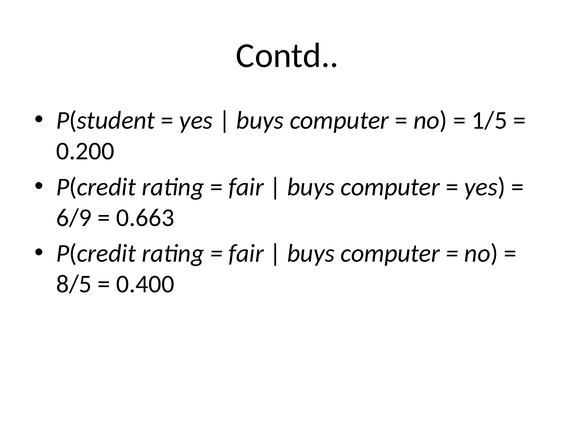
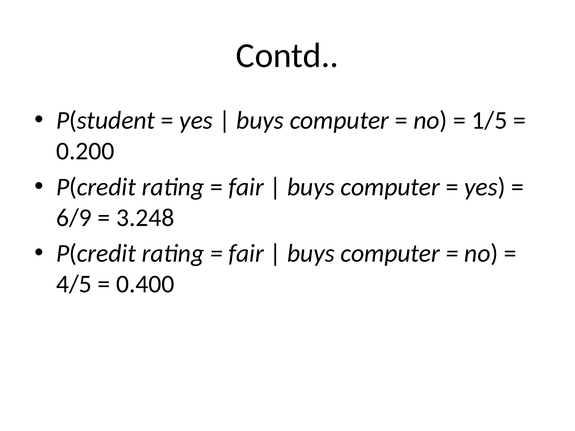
0.663: 0.663 -> 3.248 (145, 218)
8/5: 8/5 -> 4/5 (74, 284)
